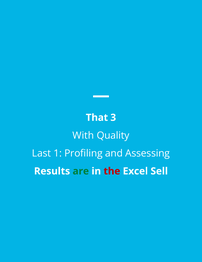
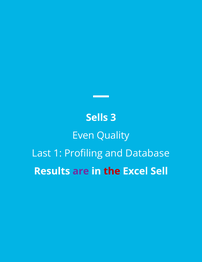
That: That -> Sells (97, 117)
With: With -> Even (83, 135)
Assessing: Assessing -> Database (147, 153)
are colour: green -> purple (81, 171)
